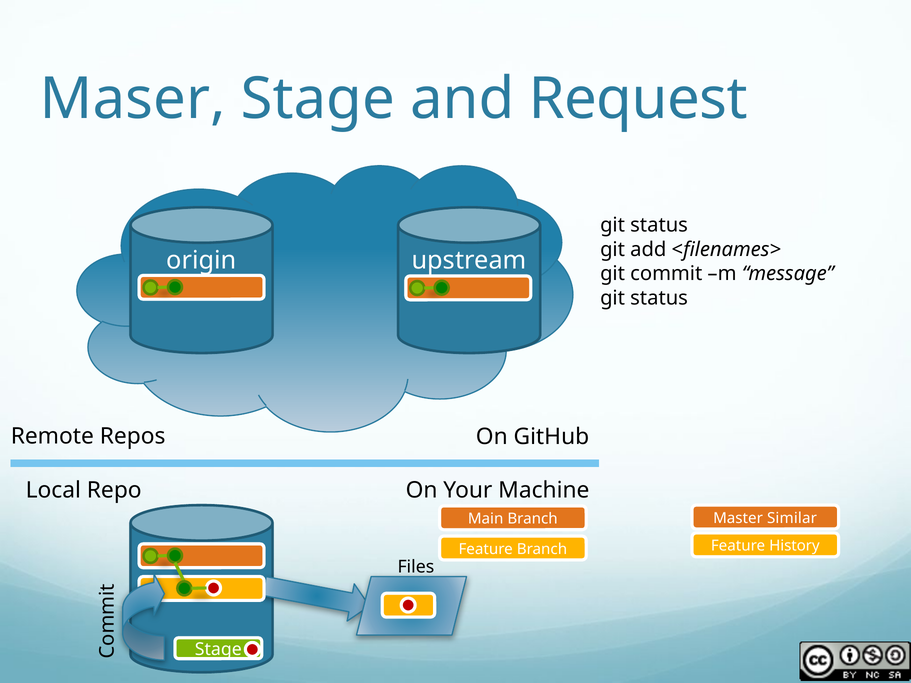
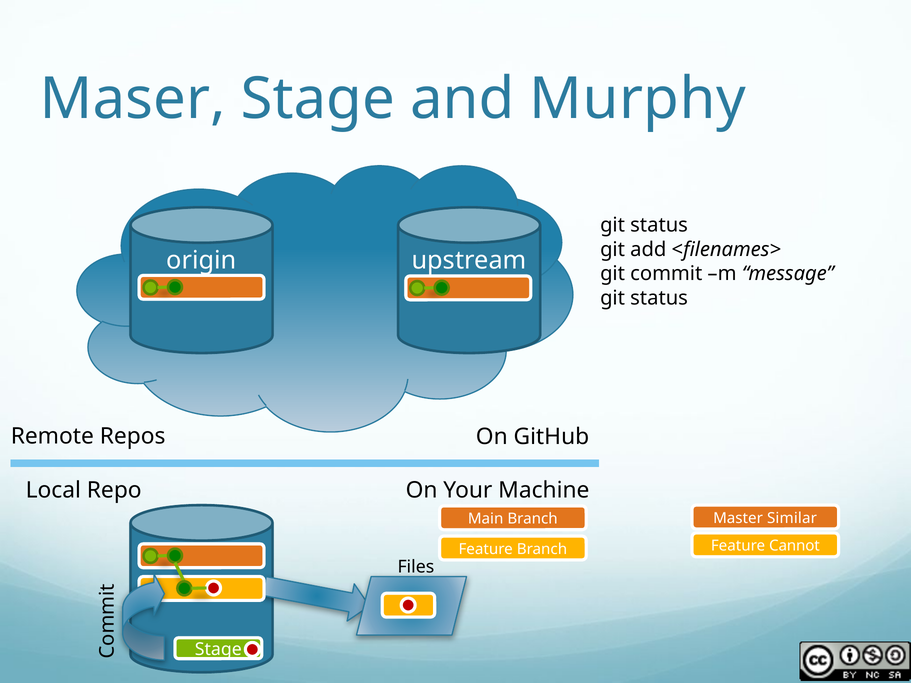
Request: Request -> Murphy (638, 99)
History: History -> Cannot (794, 546)
